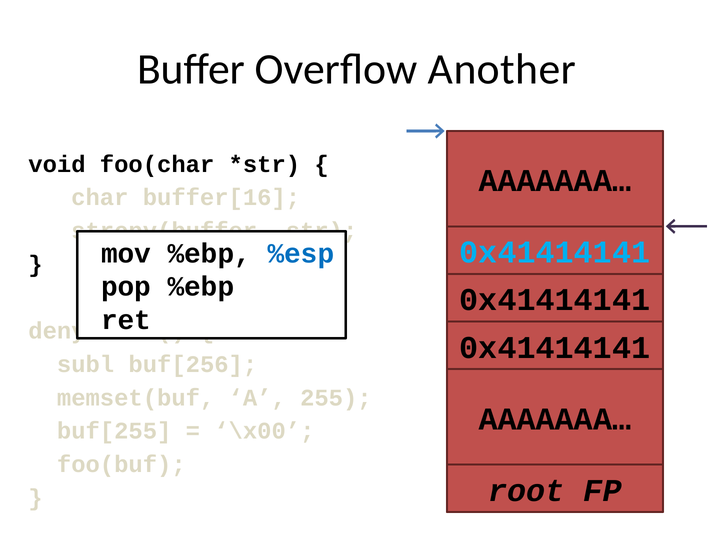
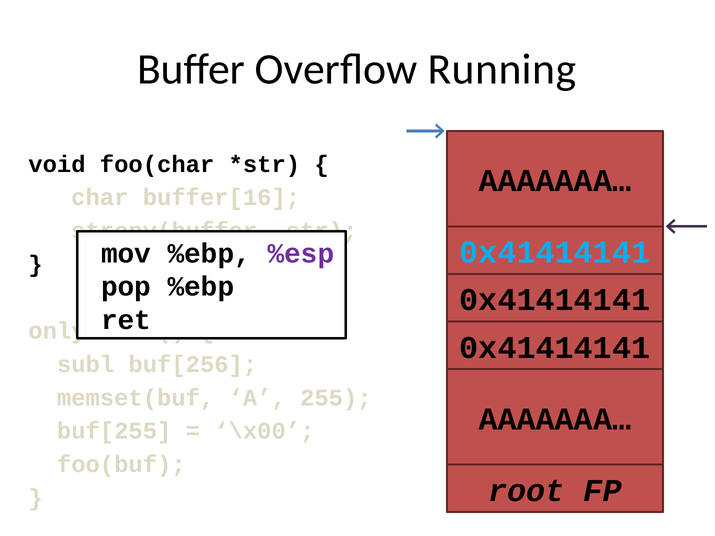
Another: Another -> Running (502, 69)
%esp colour: blue -> purple (301, 253)
deny: deny -> only (57, 331)
